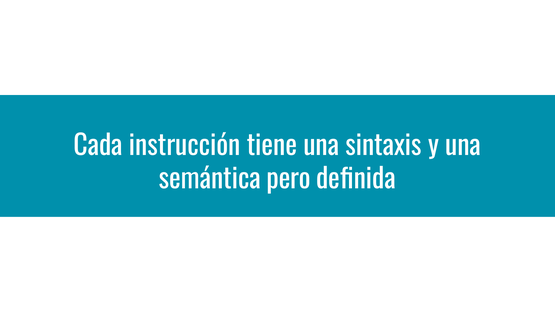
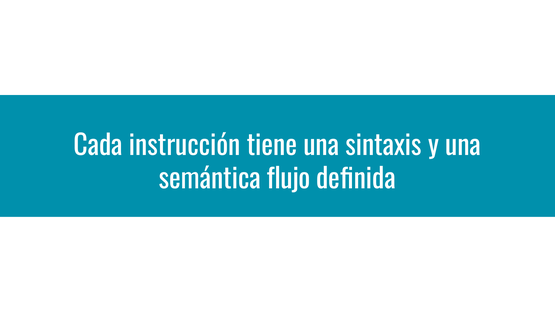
pero: pero -> flujo (289, 179)
